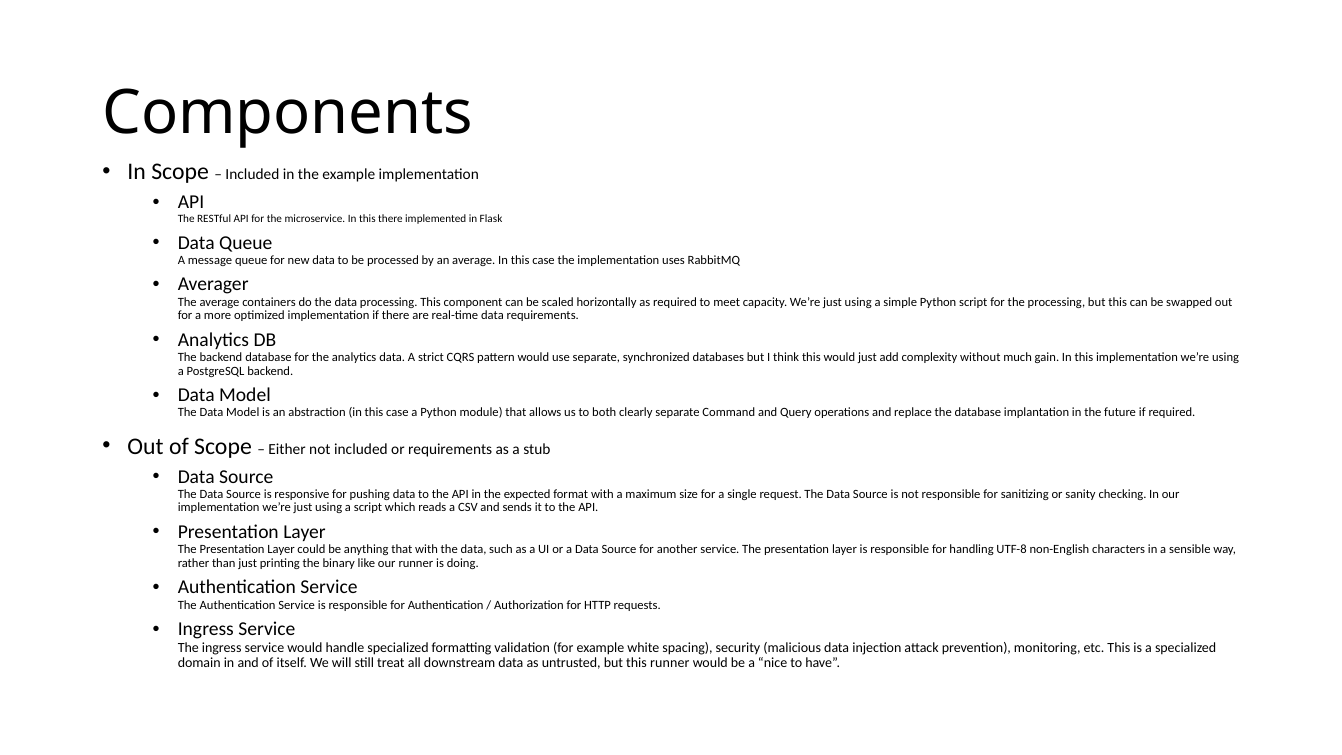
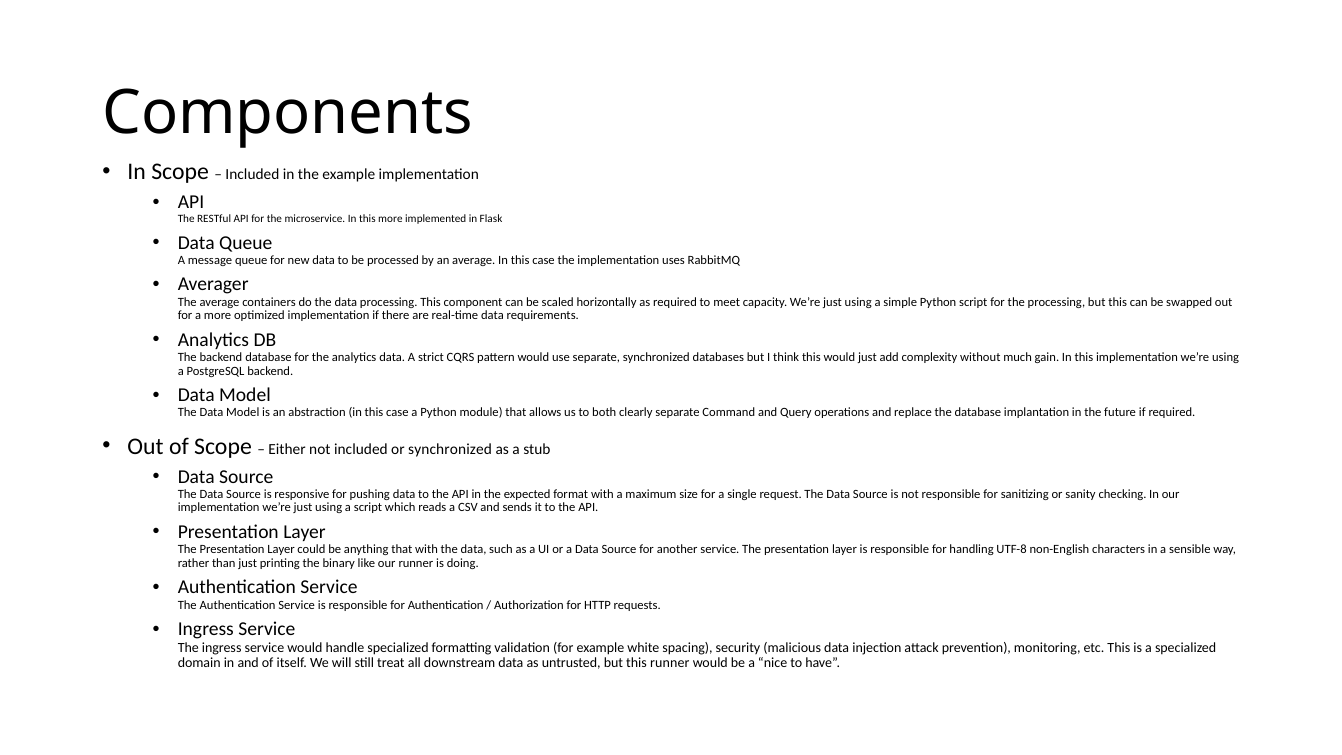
this there: there -> more (390, 219)
or requirements: requirements -> synchronized (450, 449)
